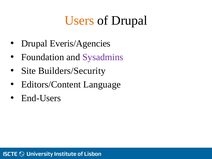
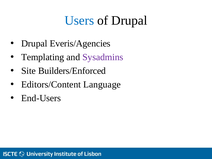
Users colour: orange -> blue (79, 21)
Foundation: Foundation -> Templating (43, 57)
Builders/Security: Builders/Security -> Builders/Enforced (72, 71)
